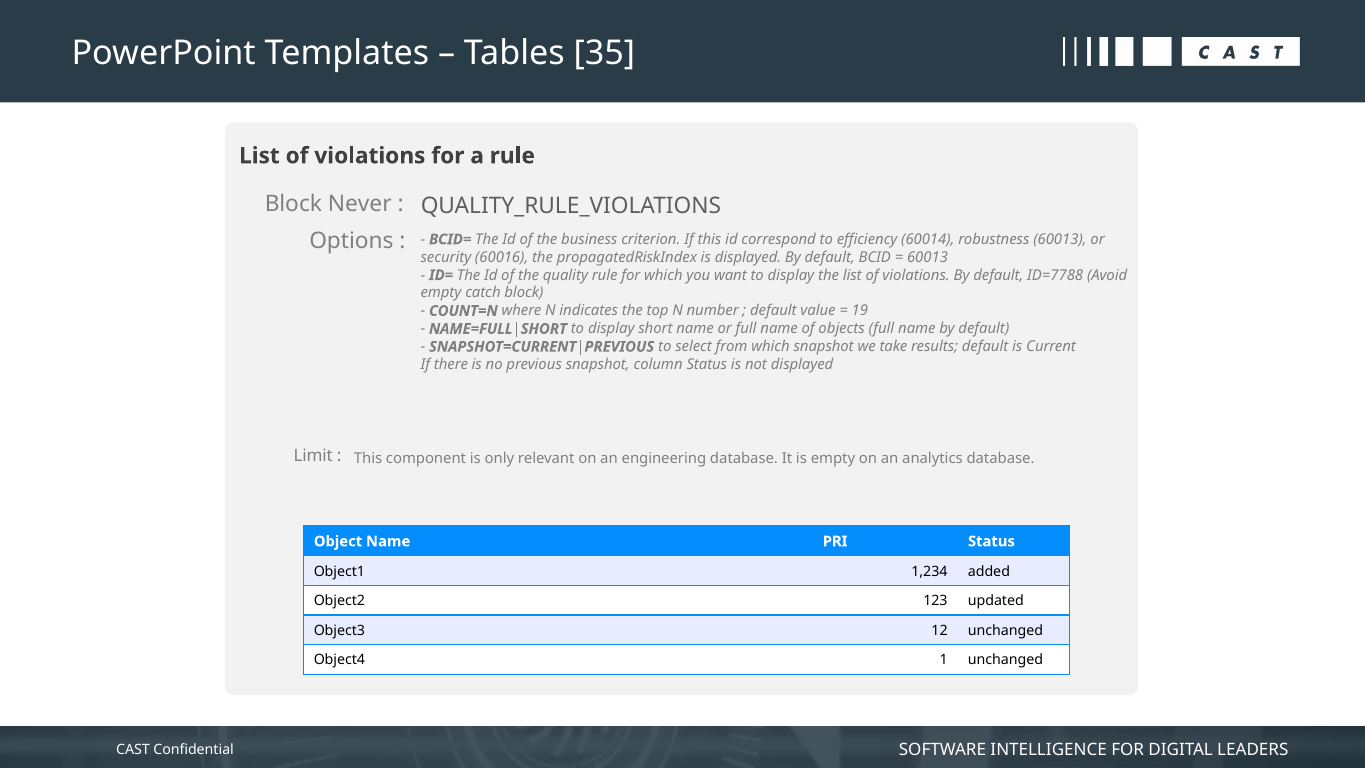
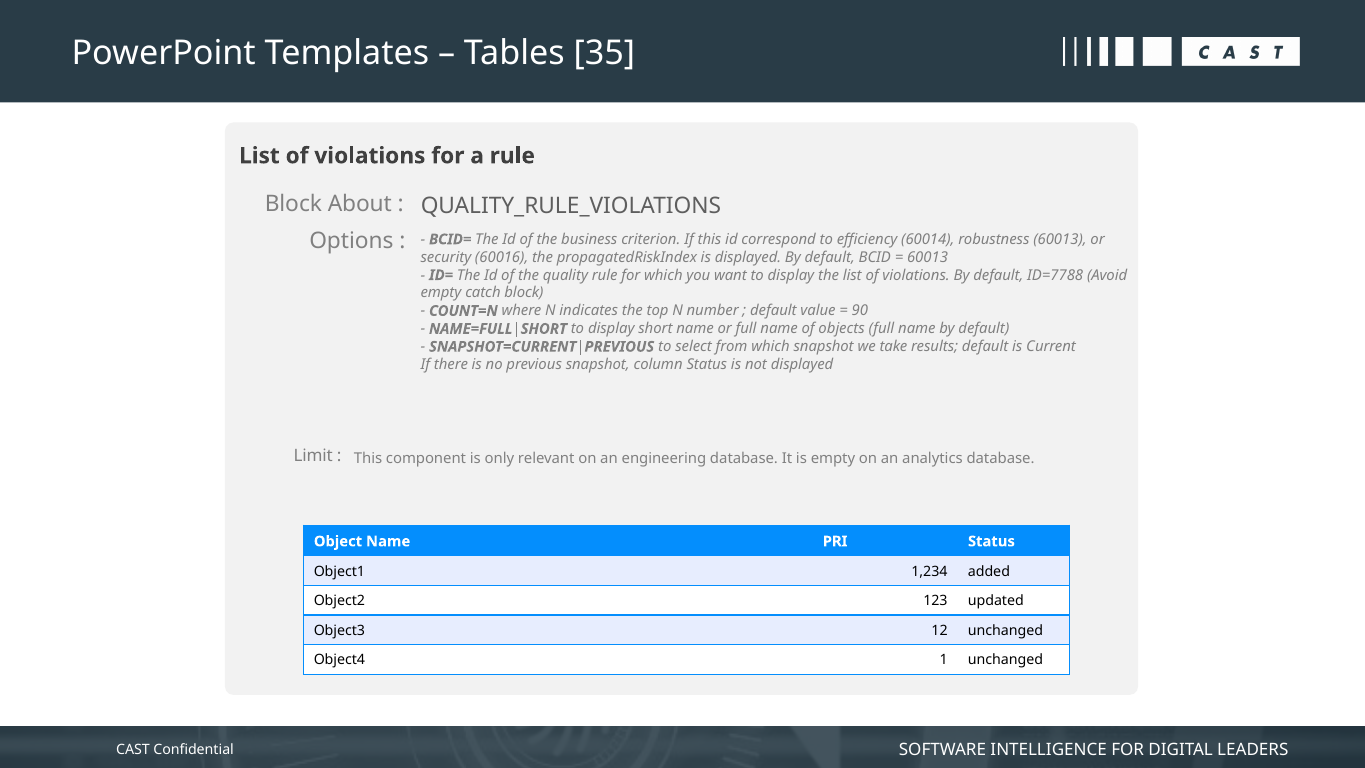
Never: Never -> About (360, 204)
19: 19 -> 90 (860, 311)
